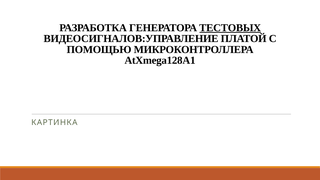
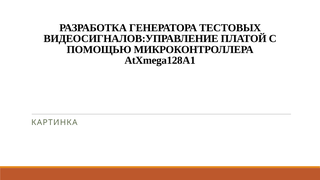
ТЕСТОВЫХ underline: present -> none (230, 28)
